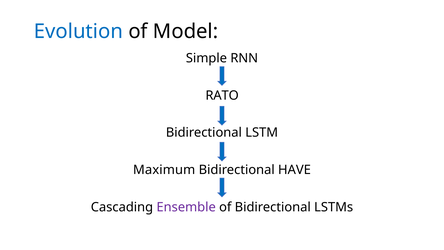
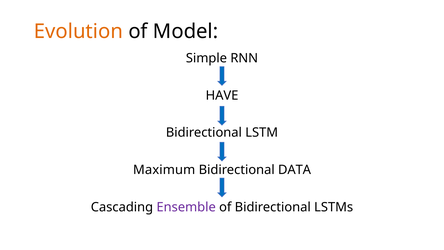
Evolution colour: blue -> orange (78, 31)
RATO: RATO -> HAVE (222, 95)
HAVE: HAVE -> DATA (295, 170)
